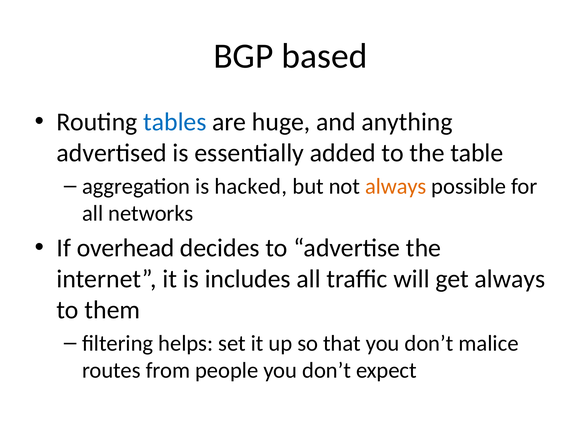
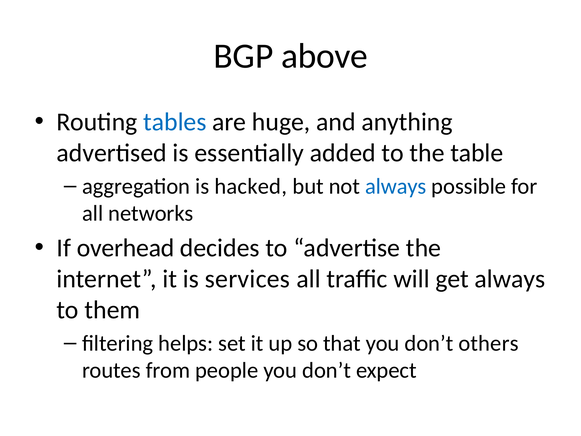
based: based -> above (325, 56)
always colour: orange -> blue (396, 186)
includes: includes -> services (248, 279)
malice: malice -> others (488, 343)
